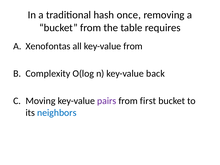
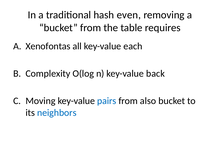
once: once -> even (129, 15)
key-value from: from -> each (133, 46)
pairs colour: purple -> blue (107, 101)
first: first -> also (148, 101)
